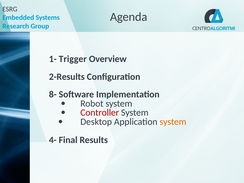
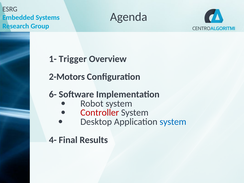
2-Results: 2-Results -> 2-Motors (67, 77)
8-: 8- -> 6- (53, 94)
system colour: orange -> blue (173, 122)
